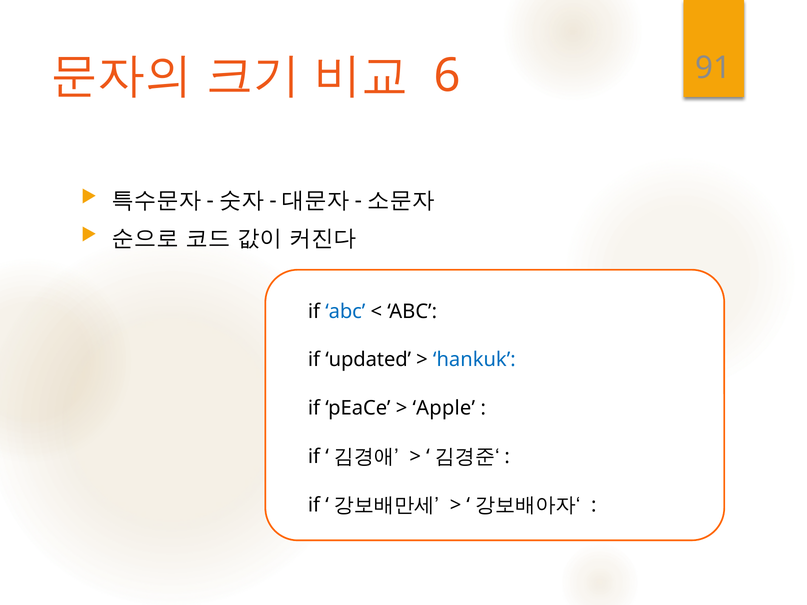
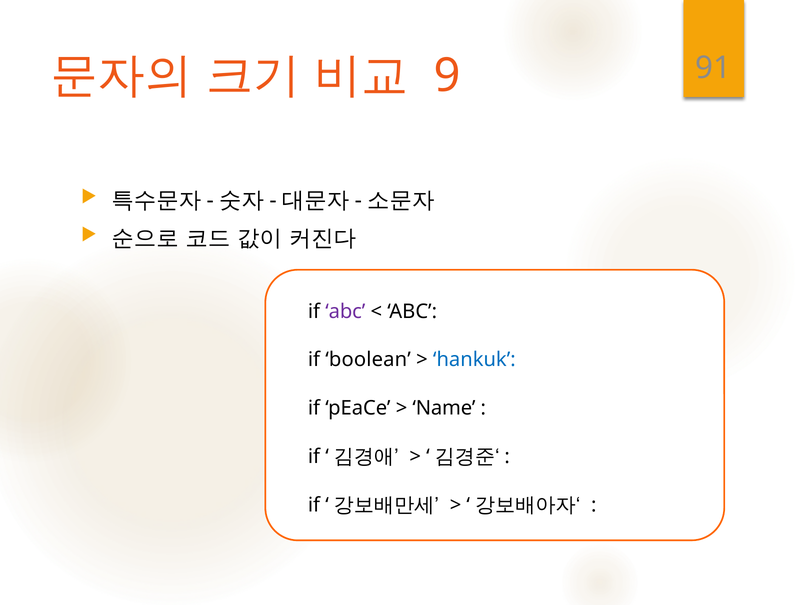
6: 6 -> 9 (447, 76)
abc colour: blue -> purple (345, 312)
updated: updated -> boolean (368, 360)
Apple: Apple -> Name (444, 408)
